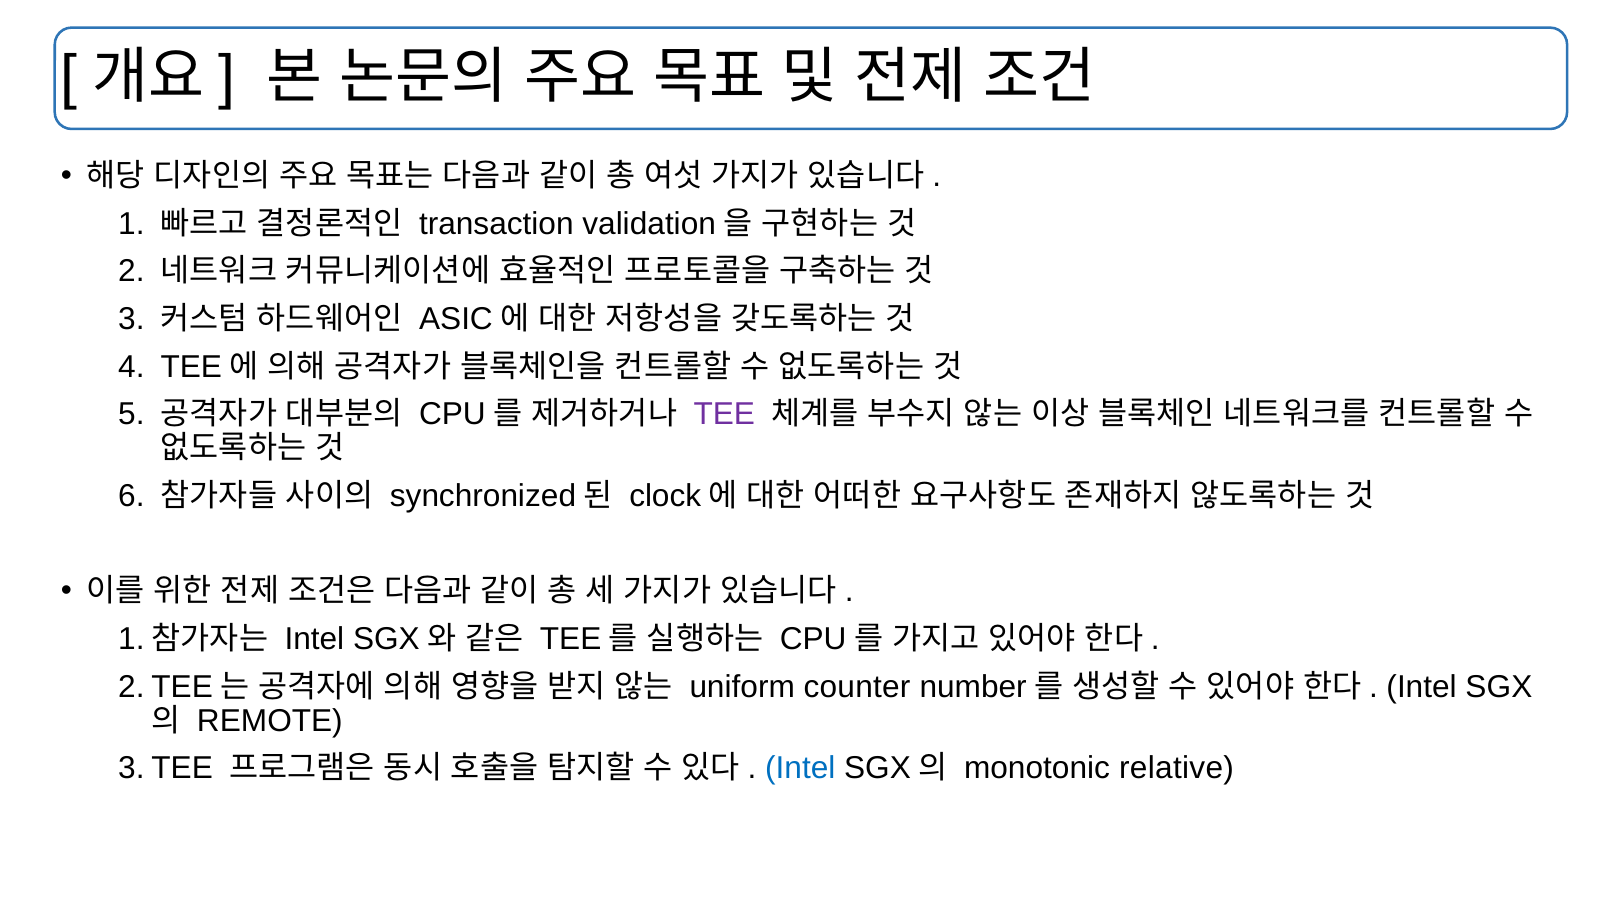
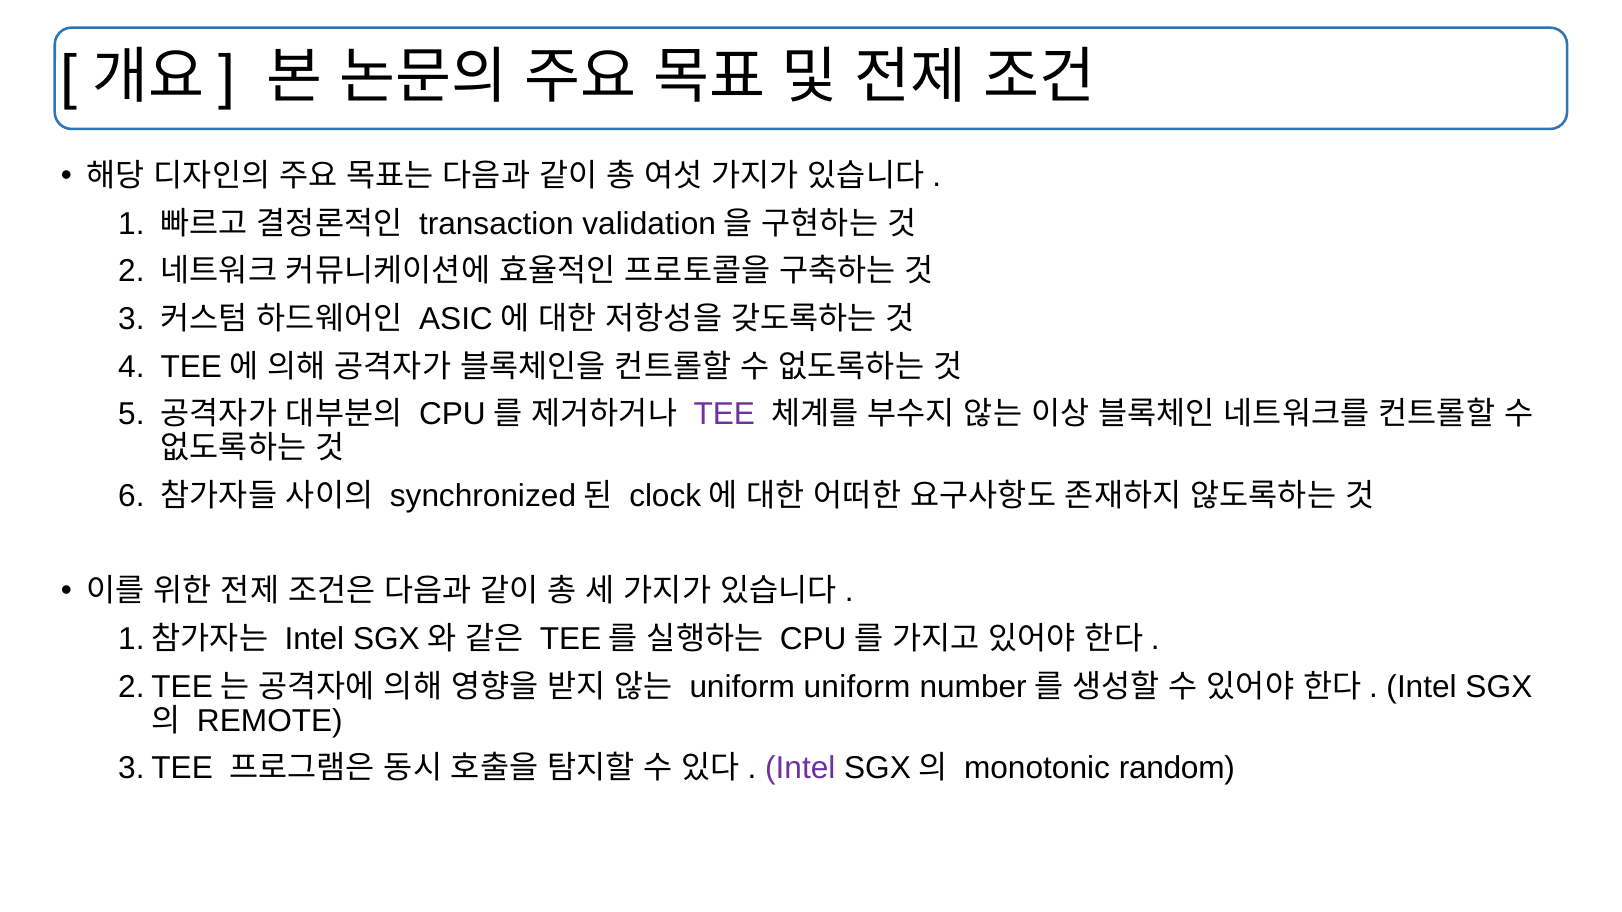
uniform counter: counter -> uniform (857, 687)
Intel colour: blue -> purple (800, 769)
relative: relative -> random (1177, 769)
